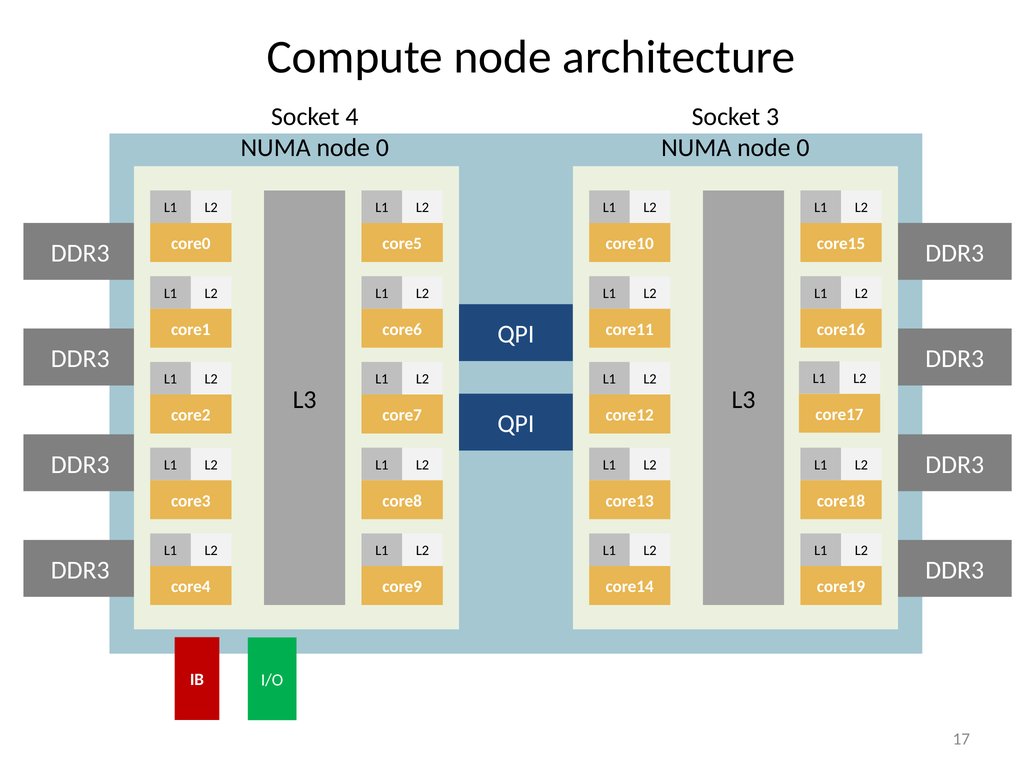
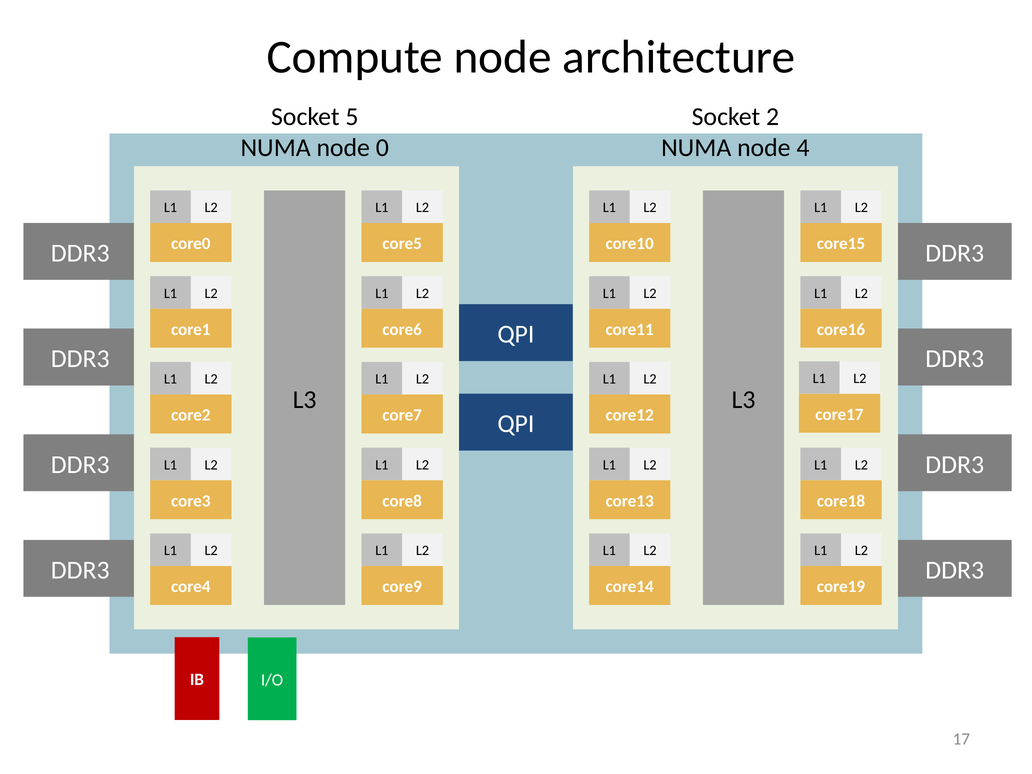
4: 4 -> 5 (352, 117)
3: 3 -> 2 (773, 117)
0: 0 -> 4 (803, 148)
